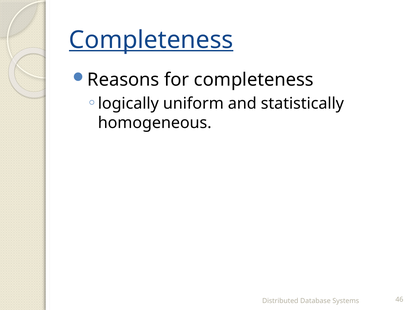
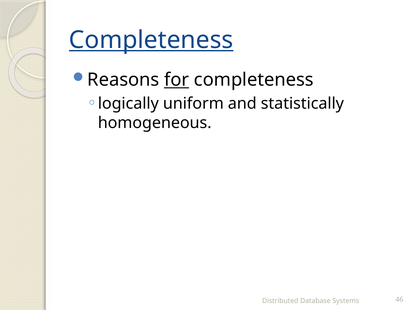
for underline: none -> present (177, 80)
